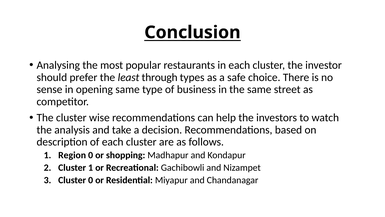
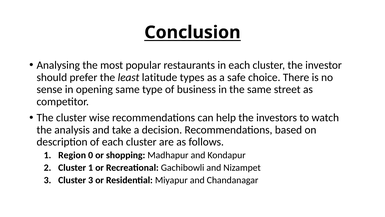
through: through -> latitude (160, 77)
Cluster 0: 0 -> 3 (91, 180)
